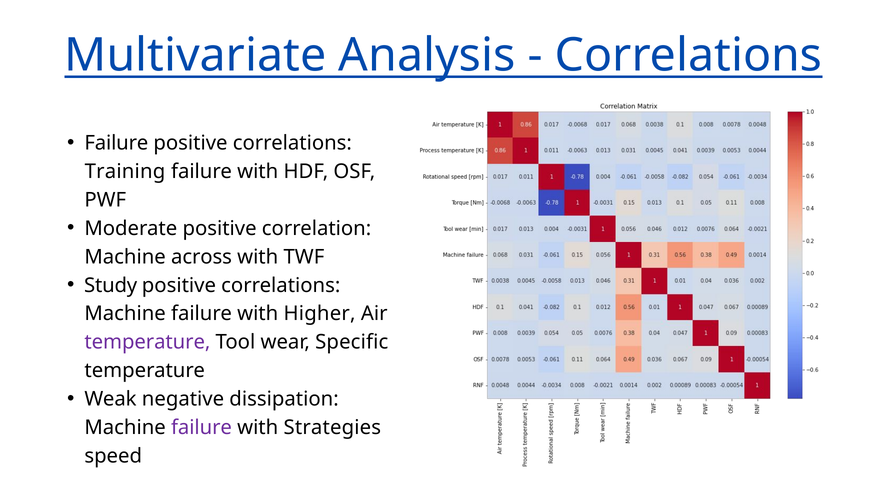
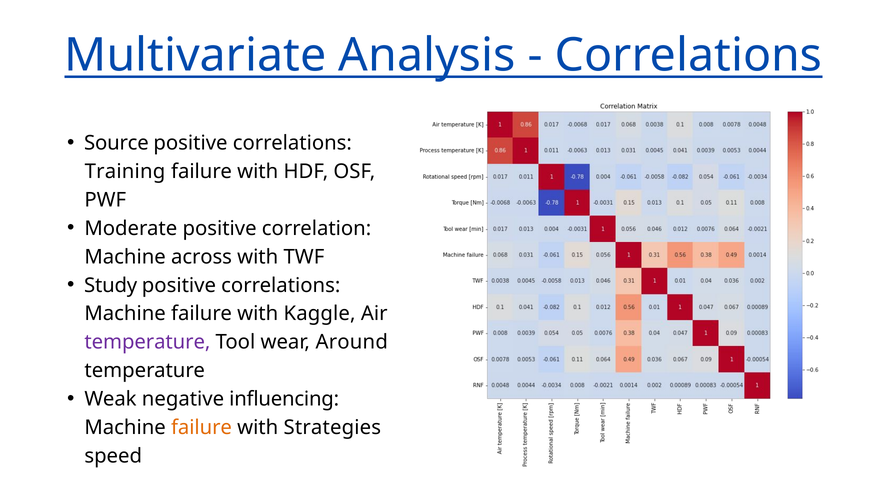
Failure: Failure -> Source (116, 143)
Higher: Higher -> Kaggle (320, 314)
Specific: Specific -> Around (352, 342)
dissipation: dissipation -> influencing (284, 399)
failure colour: purple -> orange (202, 428)
